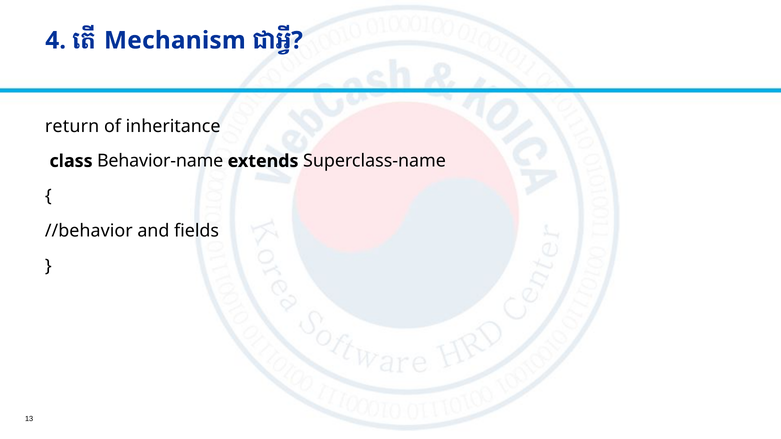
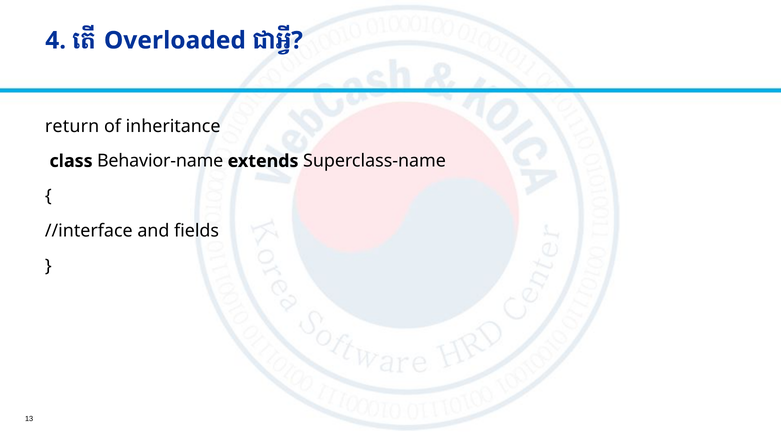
Mechanism: Mechanism -> Overloaded (175, 40)
//behavior: //behavior -> //interface (89, 231)
